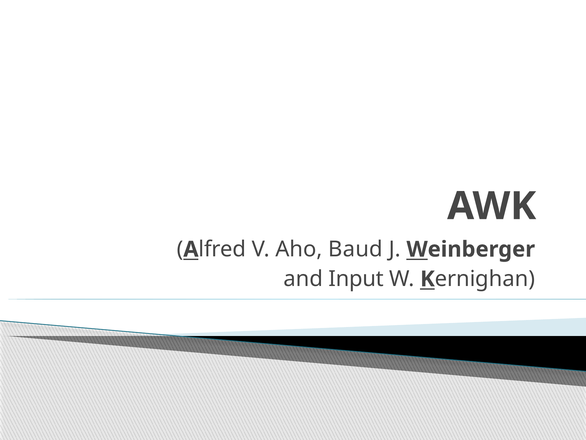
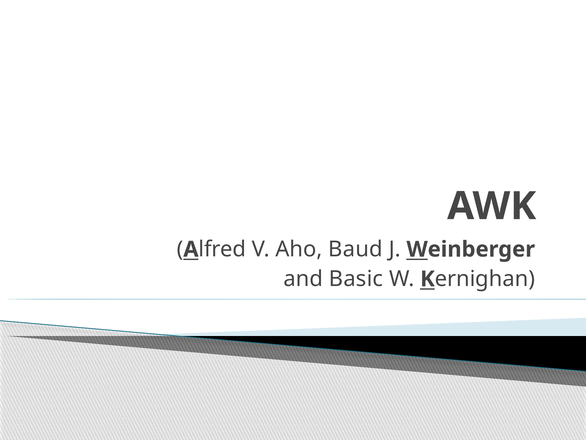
Input: Input -> Basic (356, 279)
